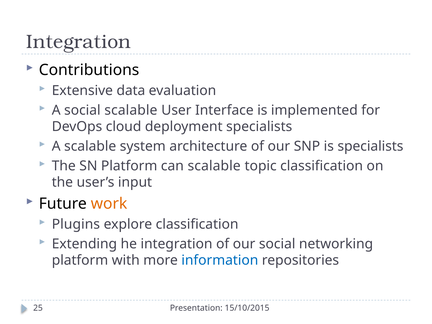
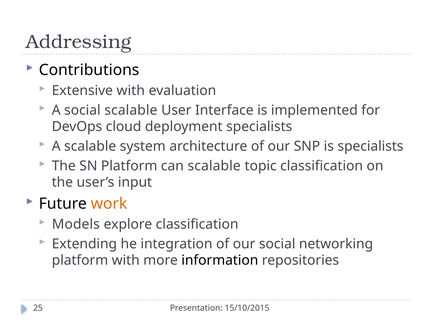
Integration: Integration -> Addressing (79, 42)
Extensive data: data -> with (131, 91)
Plugins: Plugins -> Models (76, 224)
information colour: blue -> black (220, 260)
